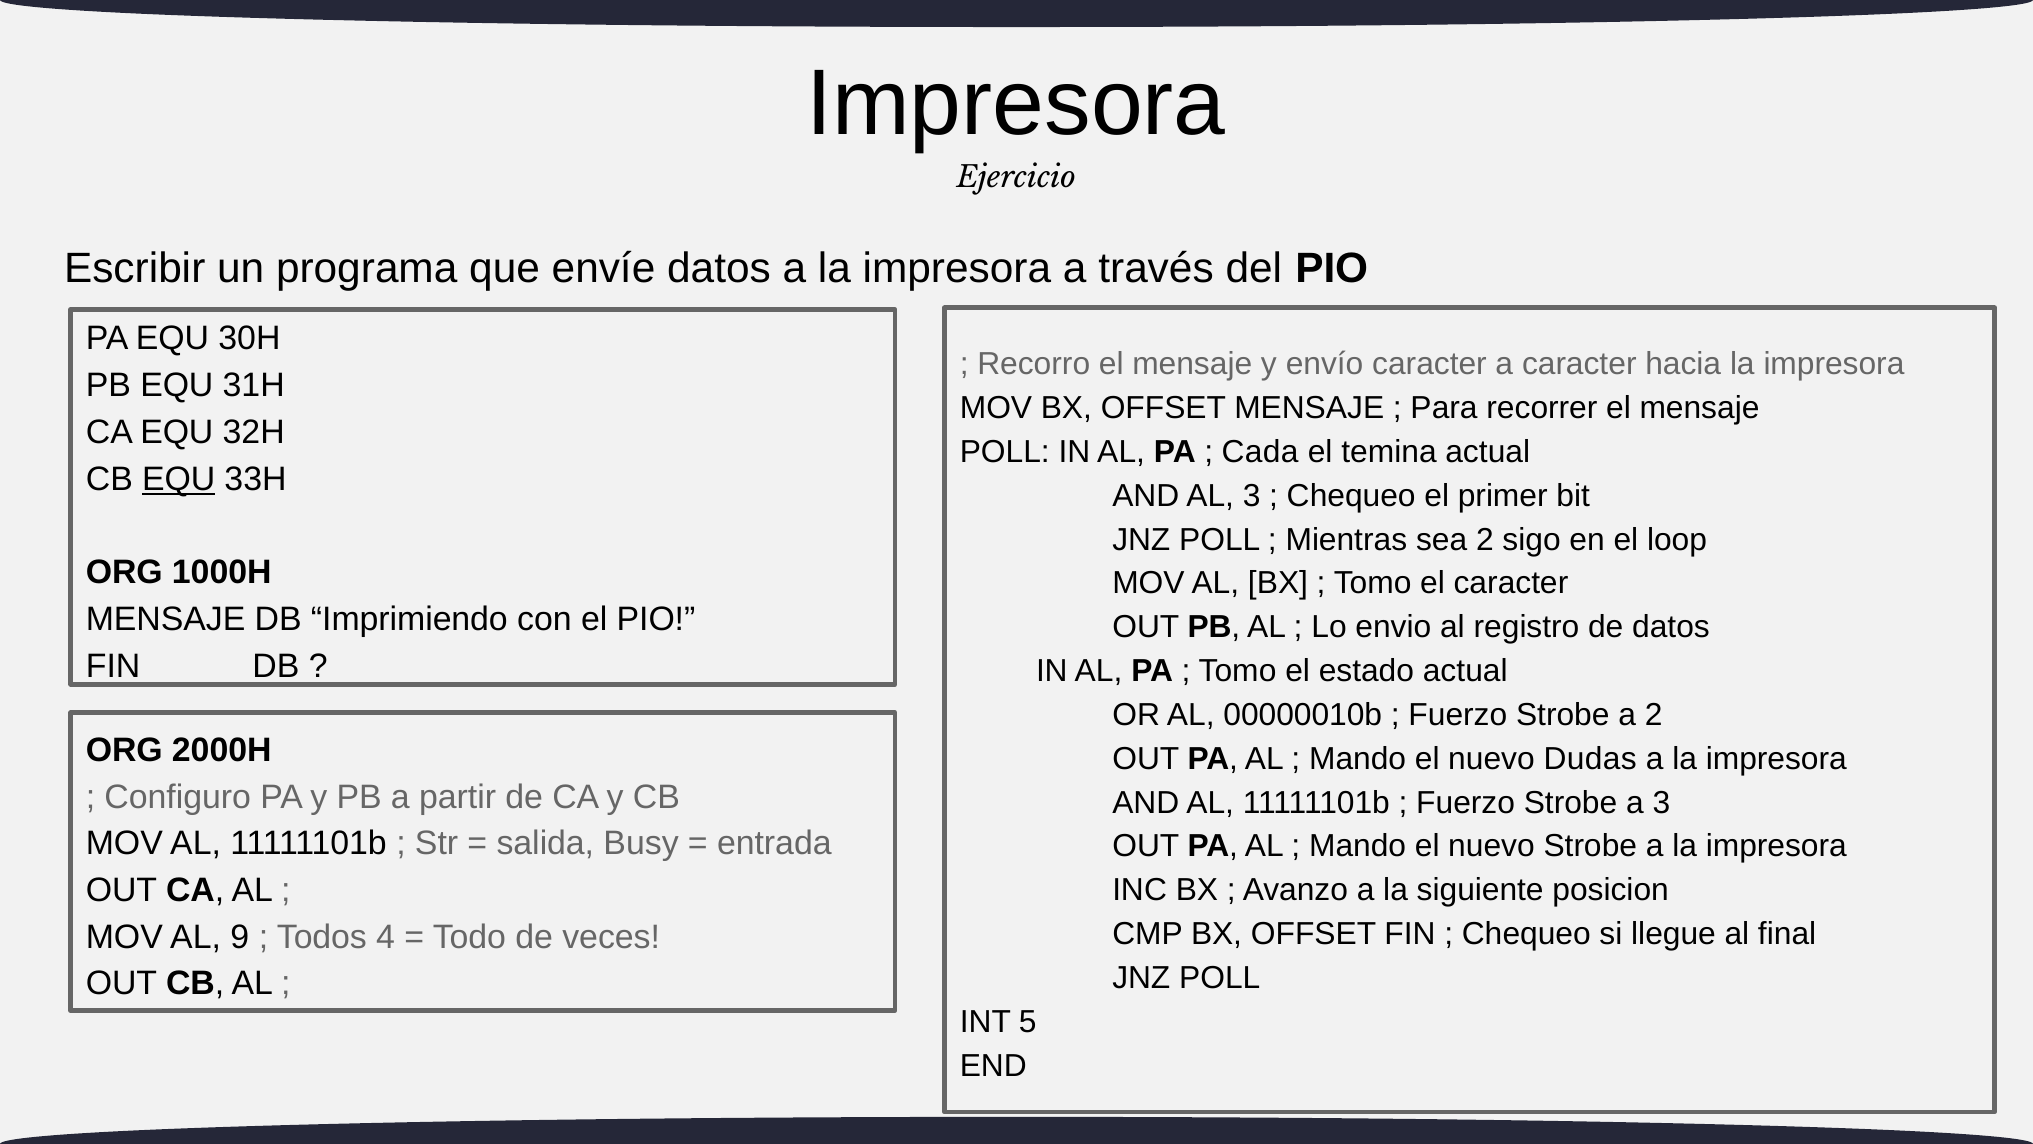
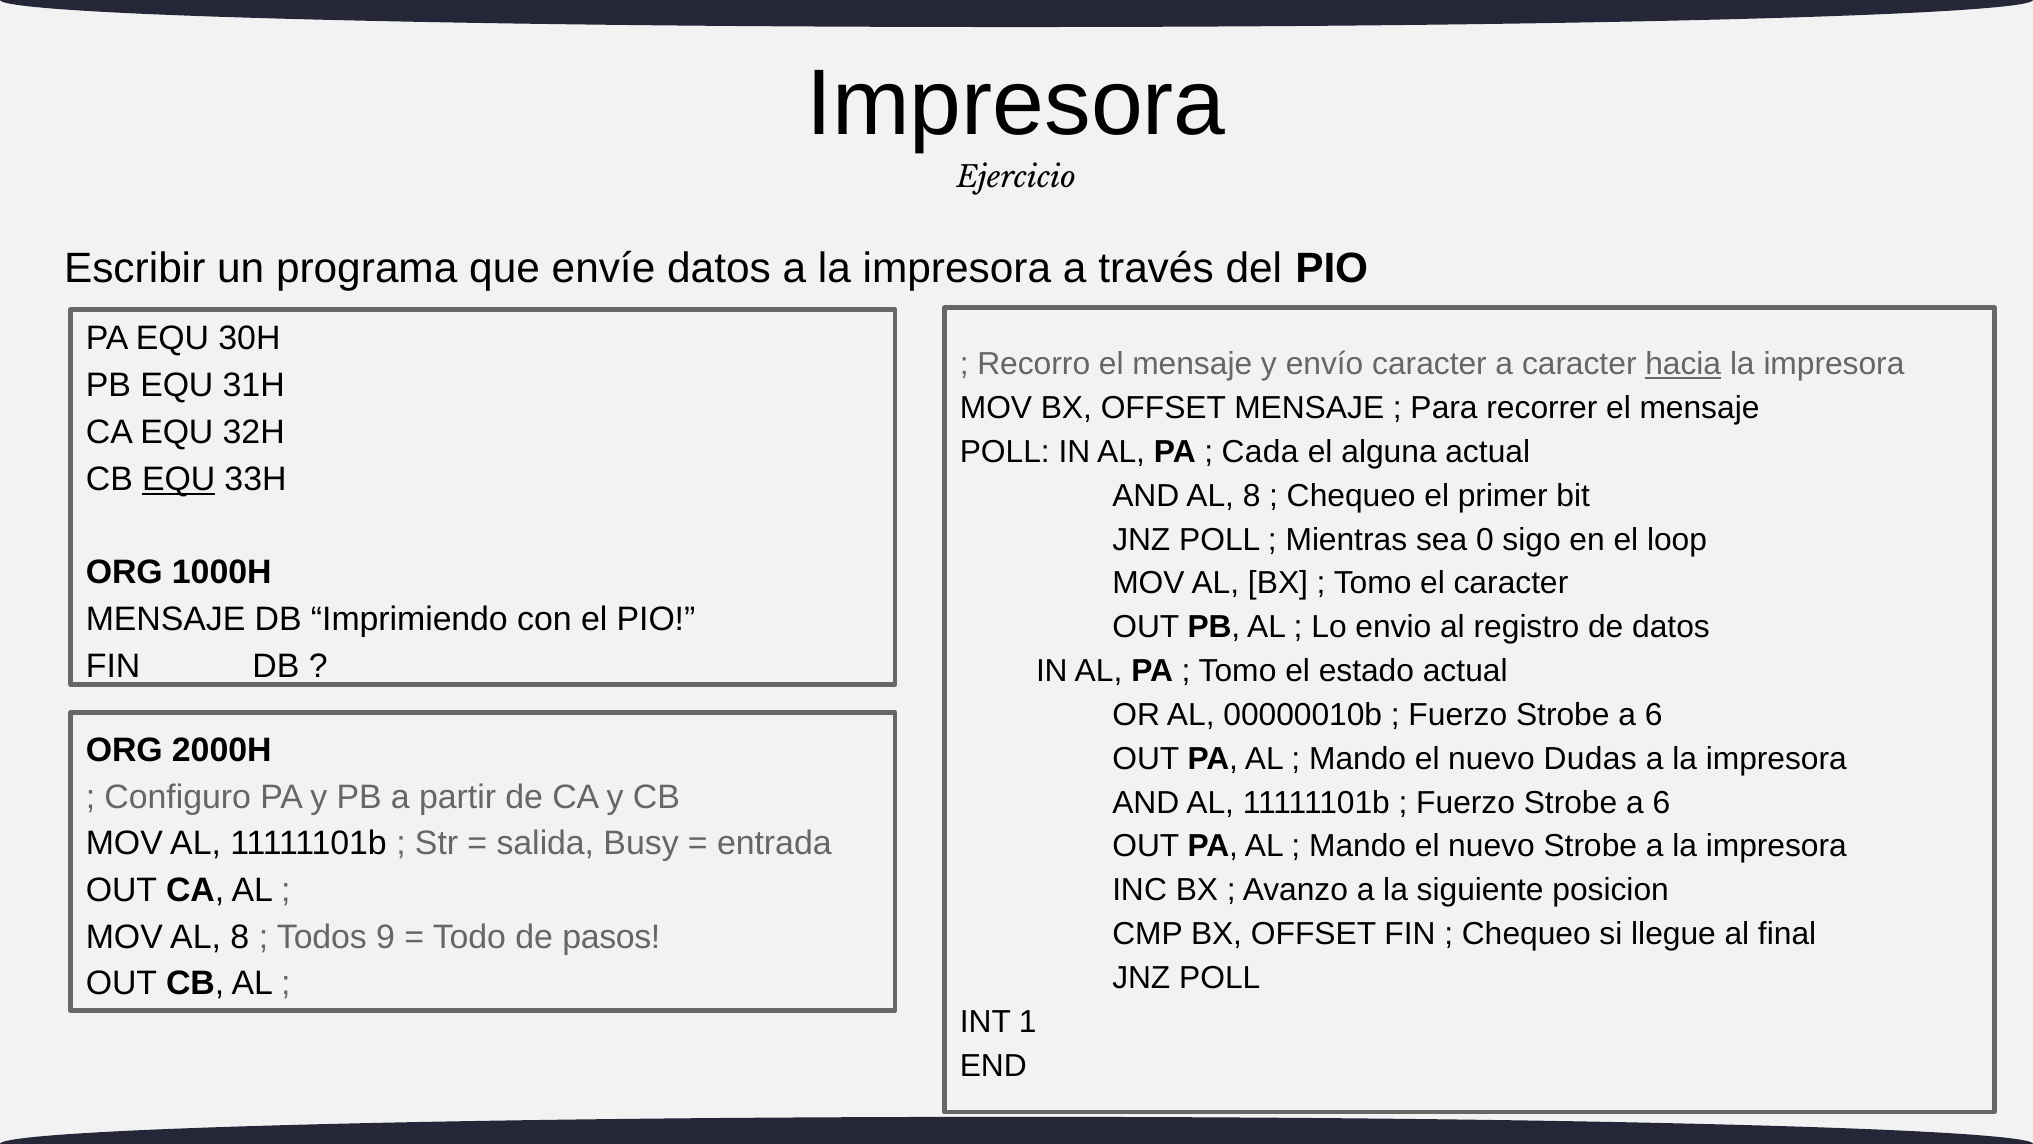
hacia underline: none -> present (1683, 364)
temina: temina -> alguna (1389, 452)
AND AL 3: 3 -> 8 (1252, 496)
sea 2: 2 -> 0 (1485, 539)
2: 2 -> 6 (1654, 715)
3: 3 -> 6 (1661, 802)
MOV AL 9: 9 -> 8 (240, 937)
4: 4 -> 9 (386, 937)
veces: veces -> pasos (611, 937)
5: 5 -> 1 (1028, 1021)
